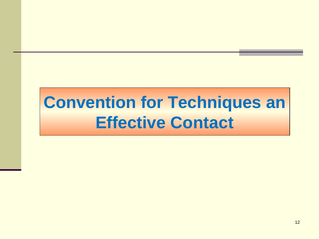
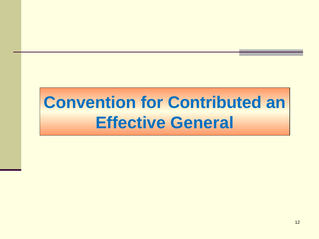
Techniques: Techniques -> Contributed (215, 103)
Contact: Contact -> General (202, 123)
